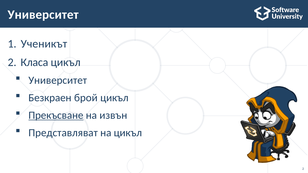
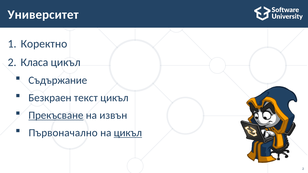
Ученикът: Ученикът -> Коректно (44, 44)
Университет: Университет -> Съдържание (58, 80)
брой: брой -> текст (86, 98)
Представляват: Представляват -> Първоначално (63, 133)
цикъл underline: none -> present (128, 133)
